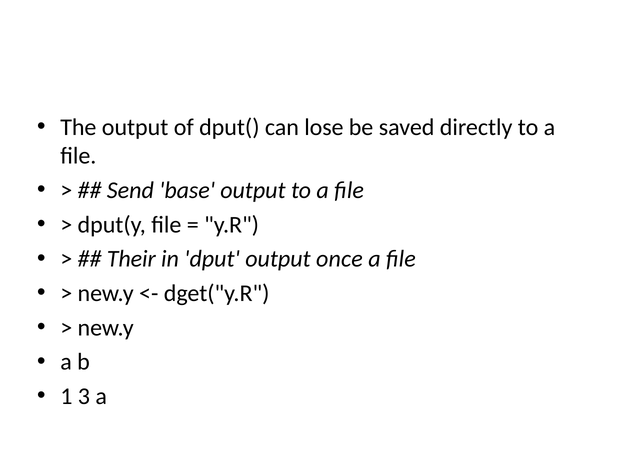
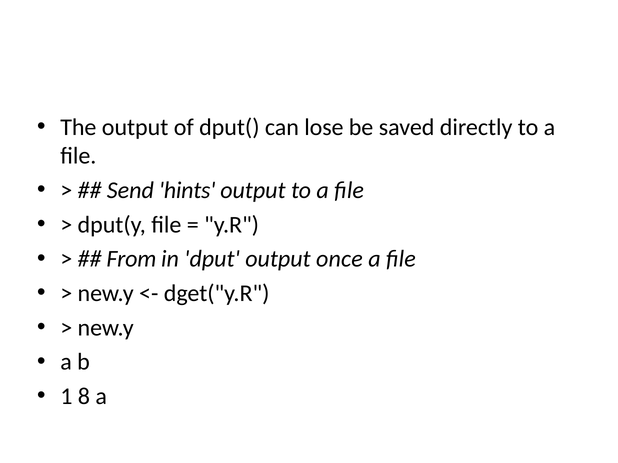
base: base -> hints (187, 191)
Their: Their -> From (131, 259)
3: 3 -> 8 (84, 397)
